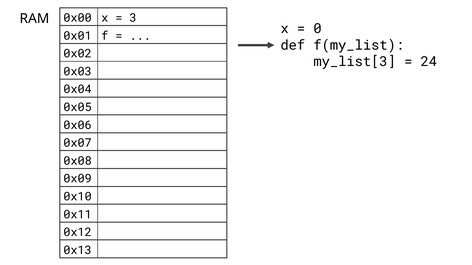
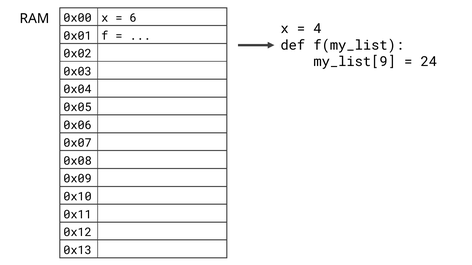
3: 3 -> 6 (133, 18)
0: 0 -> 4 (318, 29)
my_list[3: my_list[3 -> my_list[9 (355, 62)
